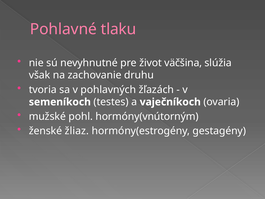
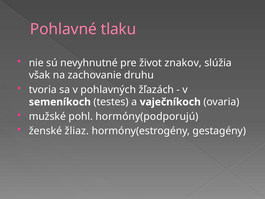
väčšina: väčšina -> znakov (183, 63)
hormóny(vnútorným: hormóny(vnútorným -> hormóny(podporujú (147, 116)
